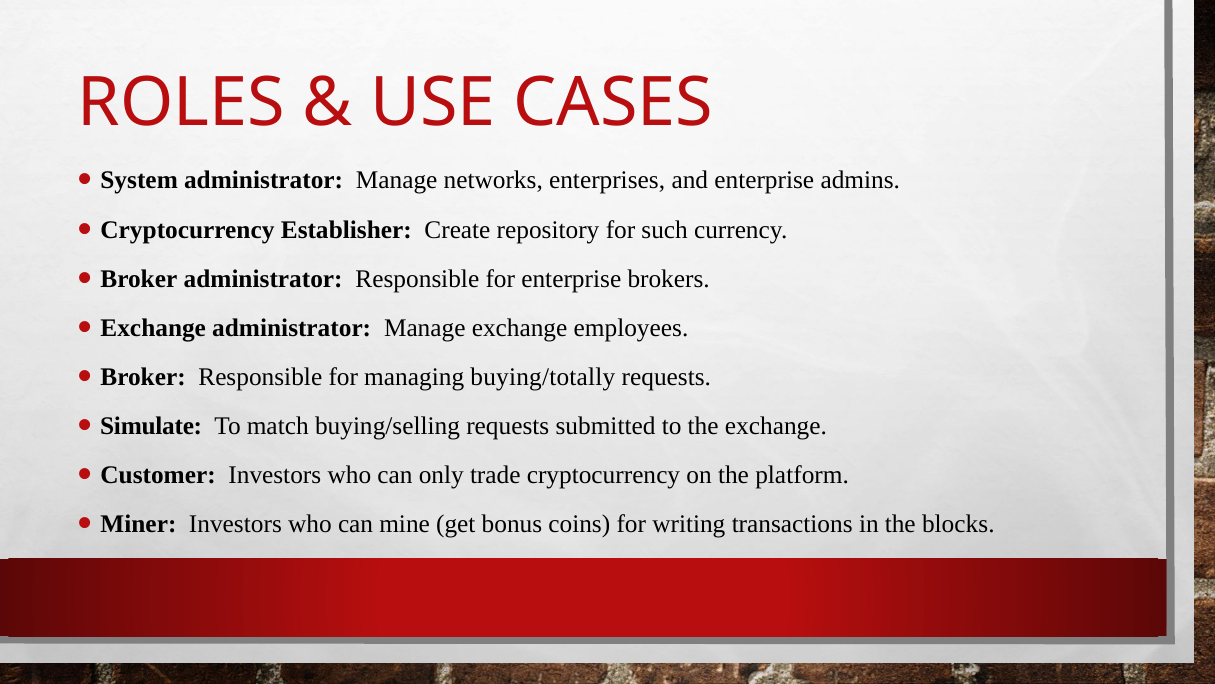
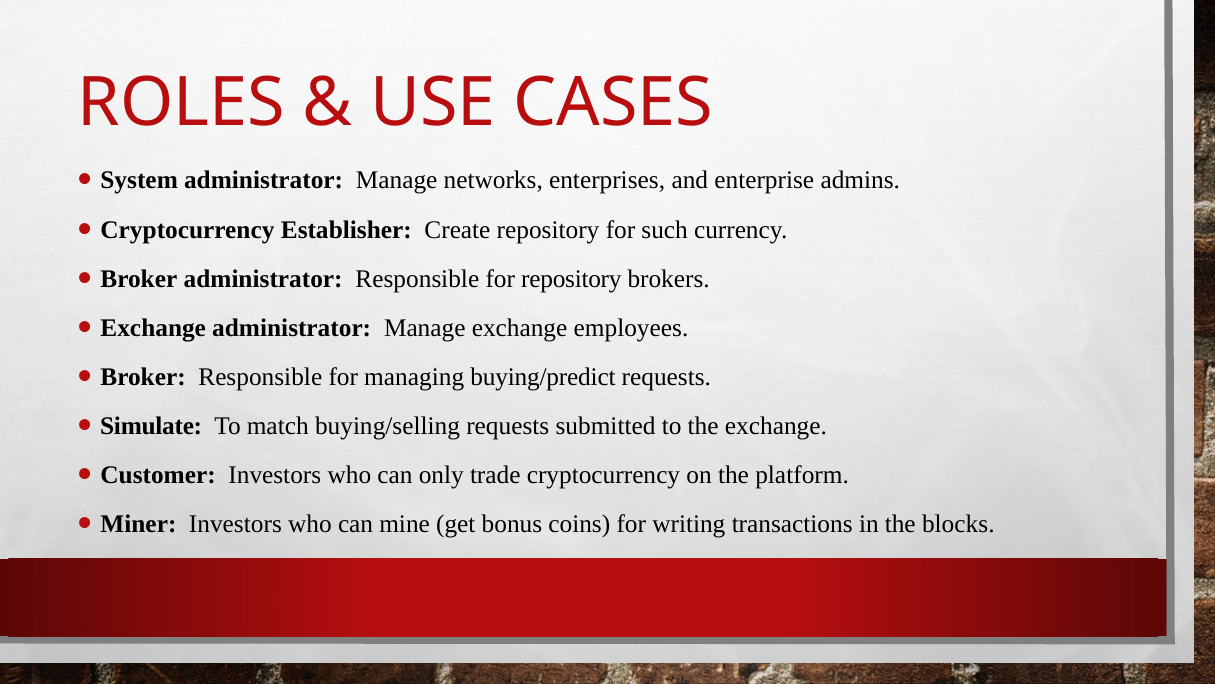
for enterprise: enterprise -> repository (571, 279)
buying/totally: buying/totally -> buying/predict (543, 377)
